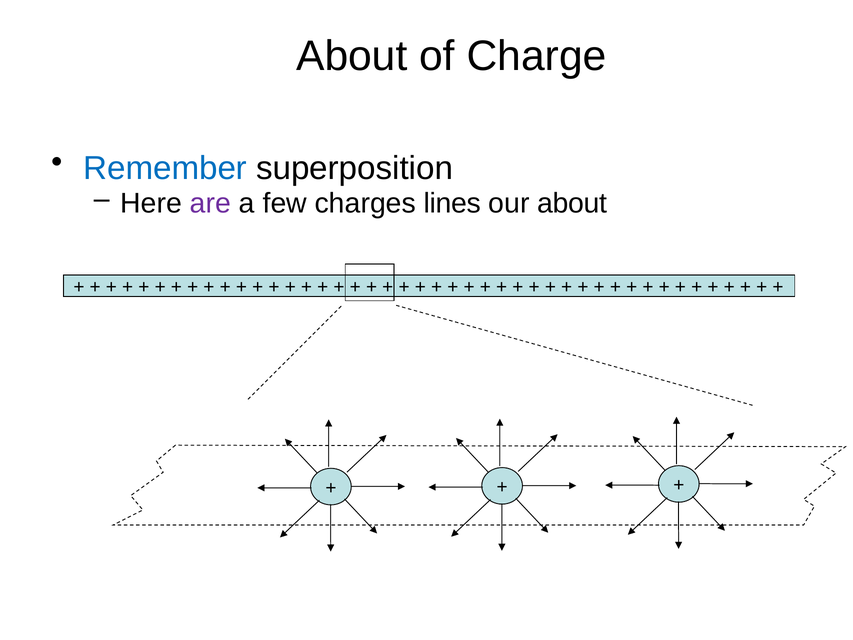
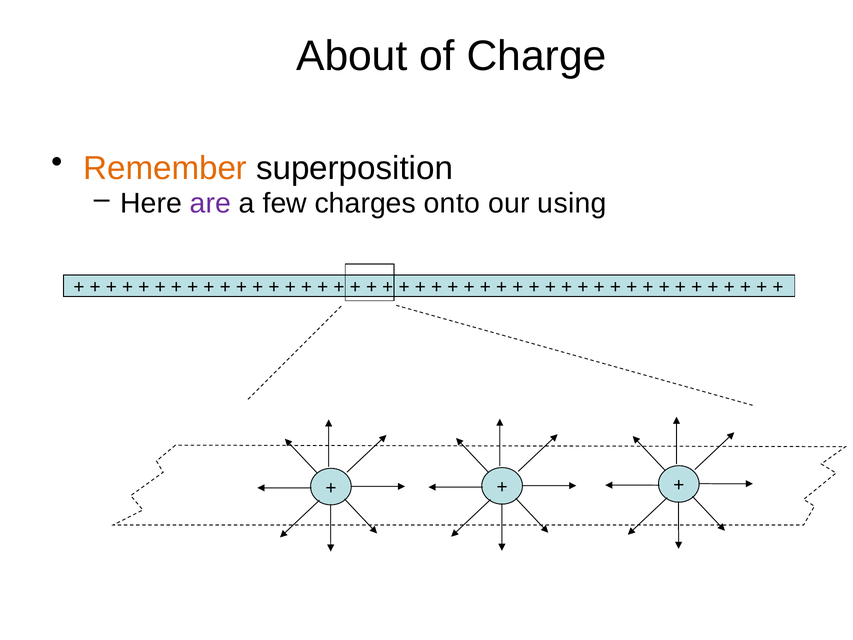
Remember colour: blue -> orange (165, 168)
lines: lines -> onto (452, 204)
our about: about -> using (572, 204)
